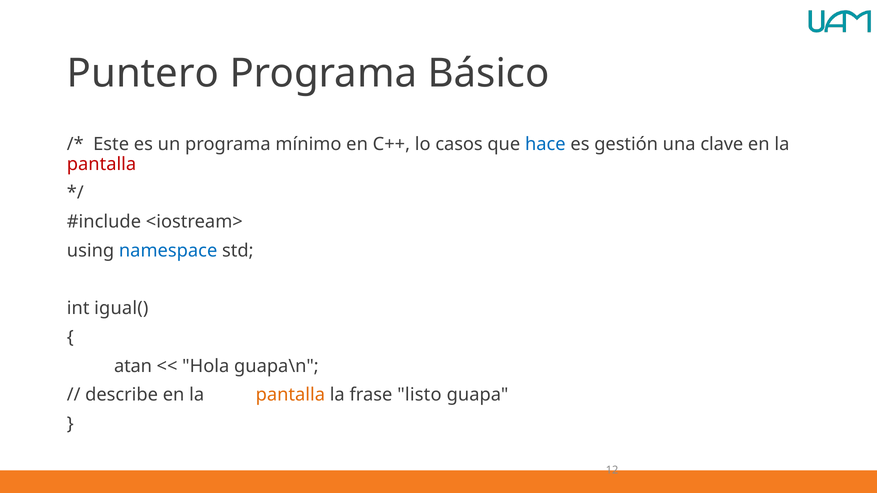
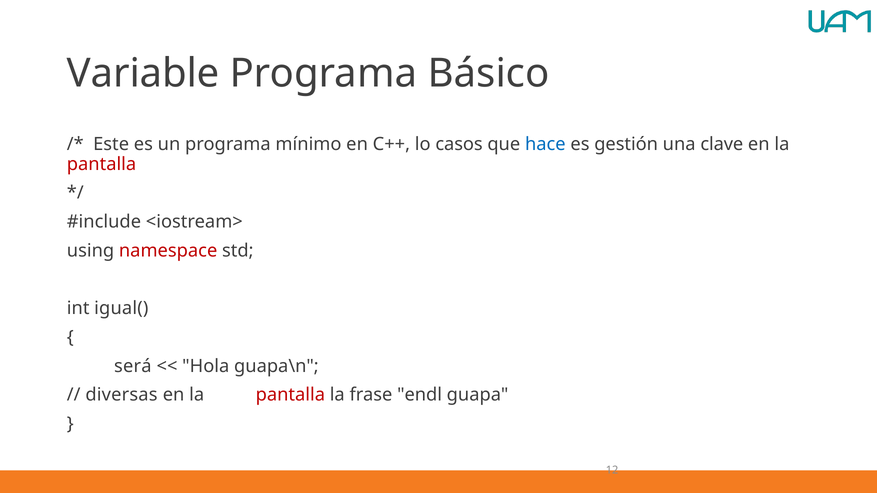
Puntero: Puntero -> Variable (143, 74)
namespace colour: blue -> red (168, 251)
atan: atan -> será (133, 366)
describe: describe -> diversas (121, 395)
pantalla colour: orange -> red (290, 395)
listo: listo -> endl (420, 395)
